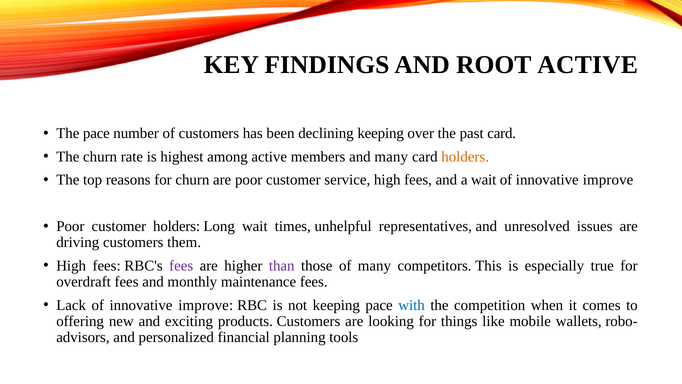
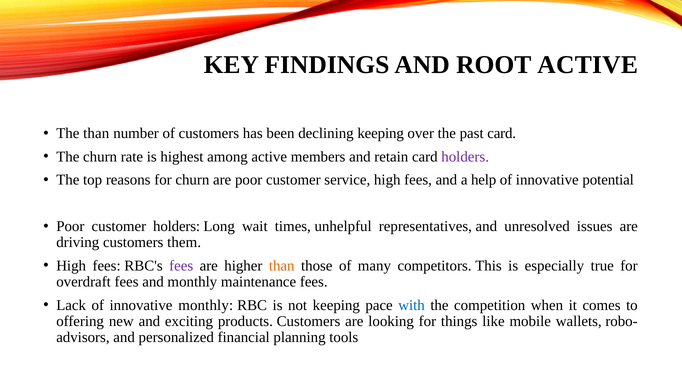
The pace: pace -> than (96, 133)
and many: many -> retain (391, 156)
holders colour: orange -> purple (465, 156)
a wait: wait -> help (484, 180)
improve: improve -> potential (608, 180)
than colour: purple -> orange (282, 265)
Lack of innovative improve: improve -> monthly (206, 305)
